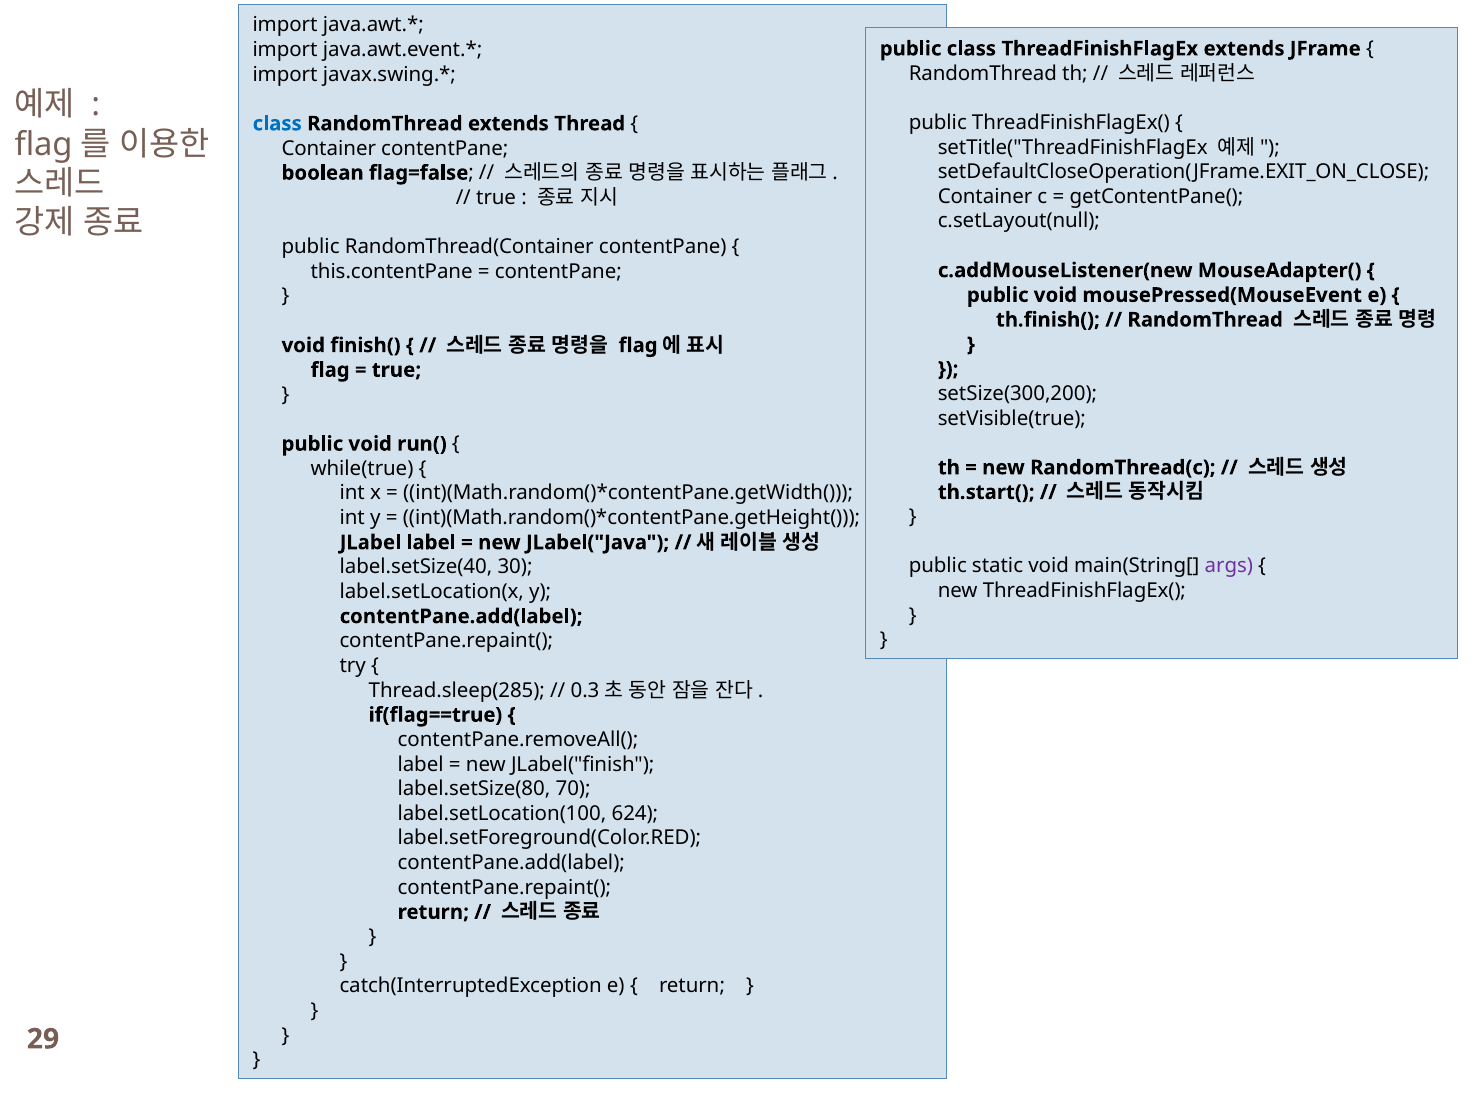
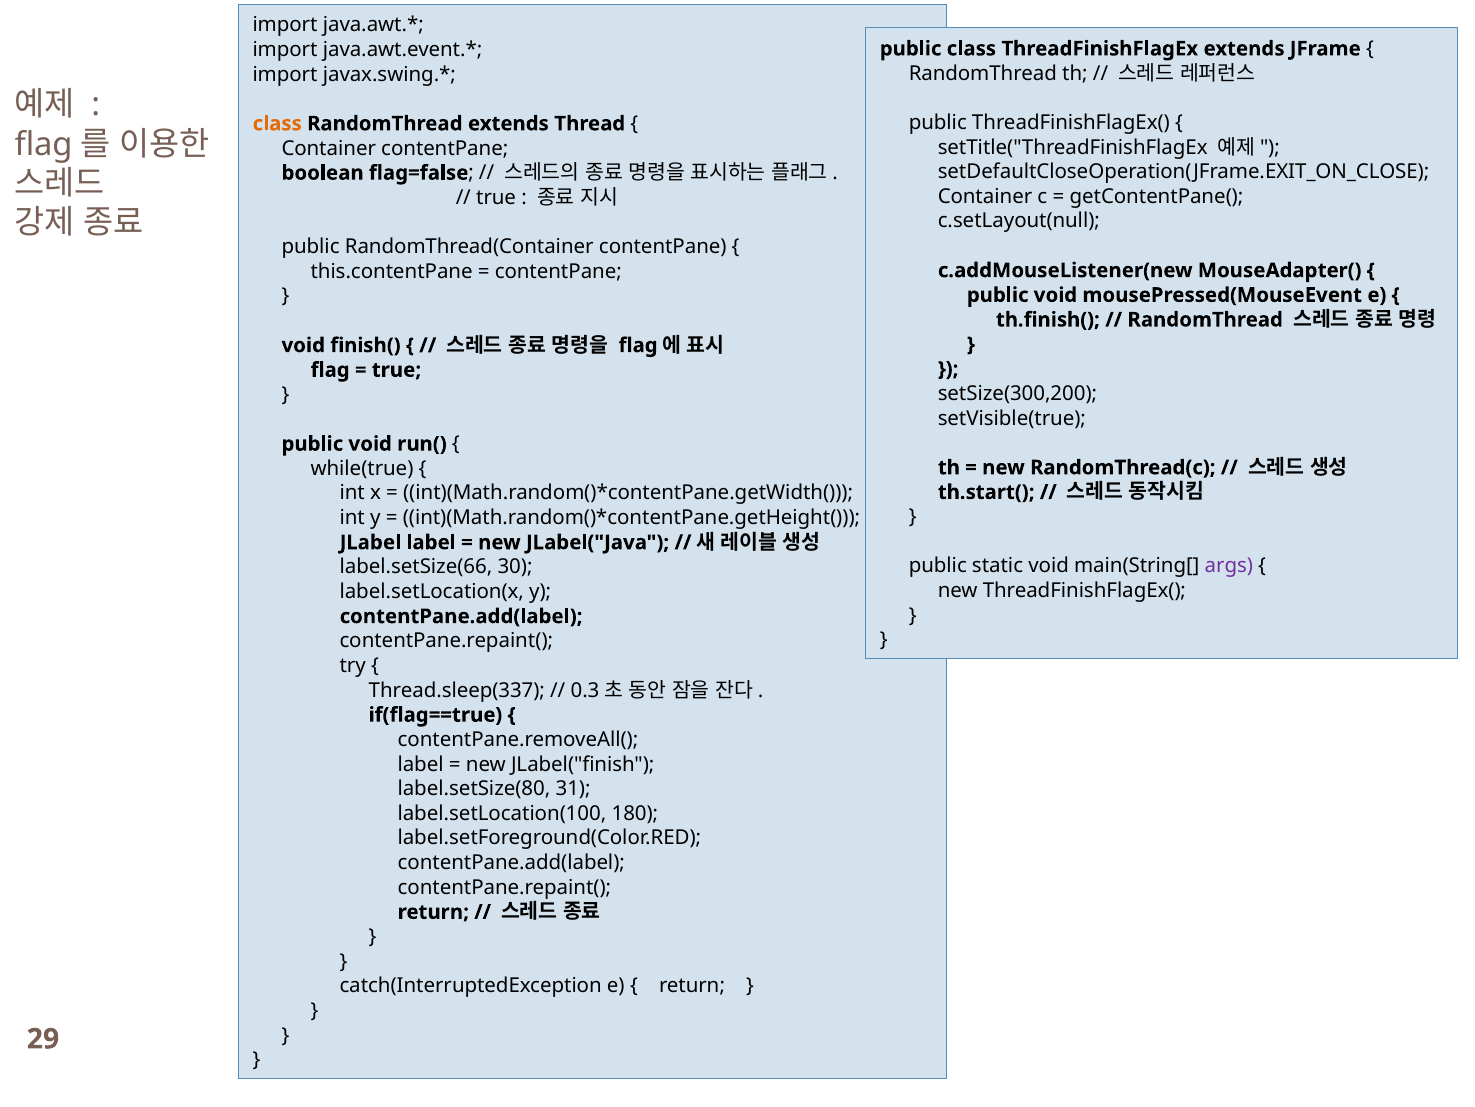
class colour: blue -> orange (277, 124)
label.setSize(40: label.setSize(40 -> label.setSize(66 (416, 567)
Thread.sleep(285: Thread.sleep(285 -> Thread.sleep(337 (457, 690)
70: 70 -> 31 (573, 788)
624: 624 -> 180 (635, 813)
